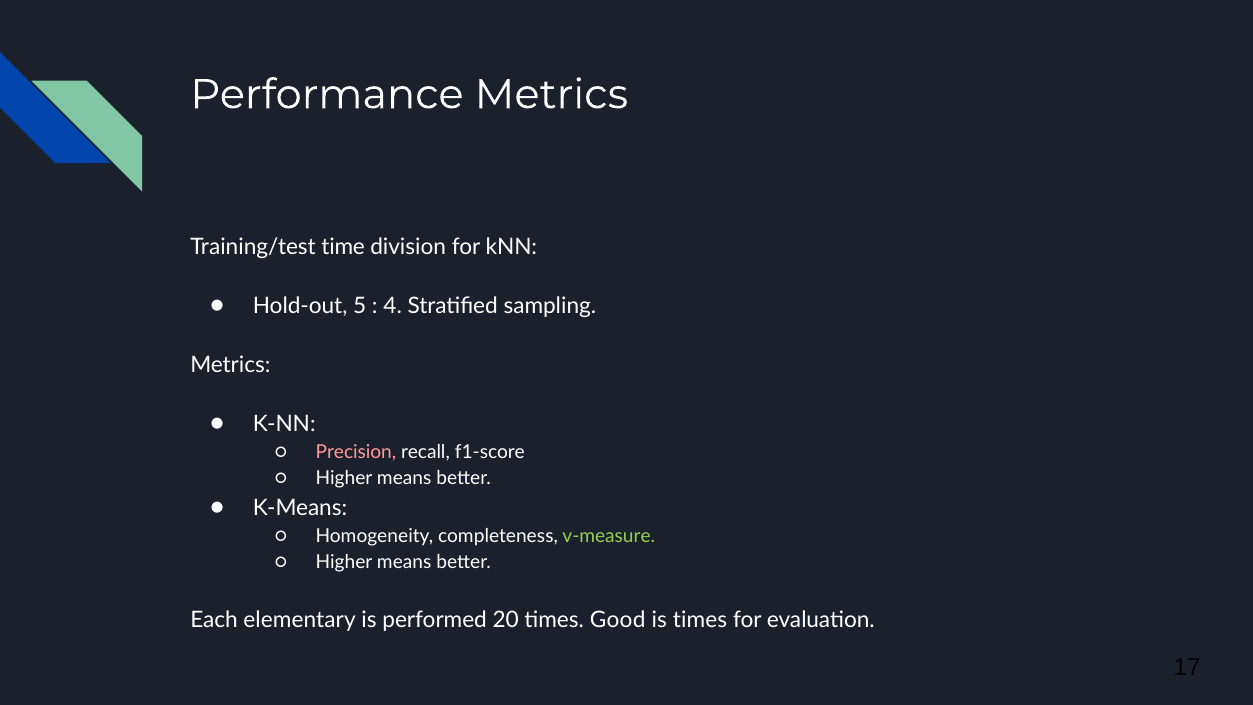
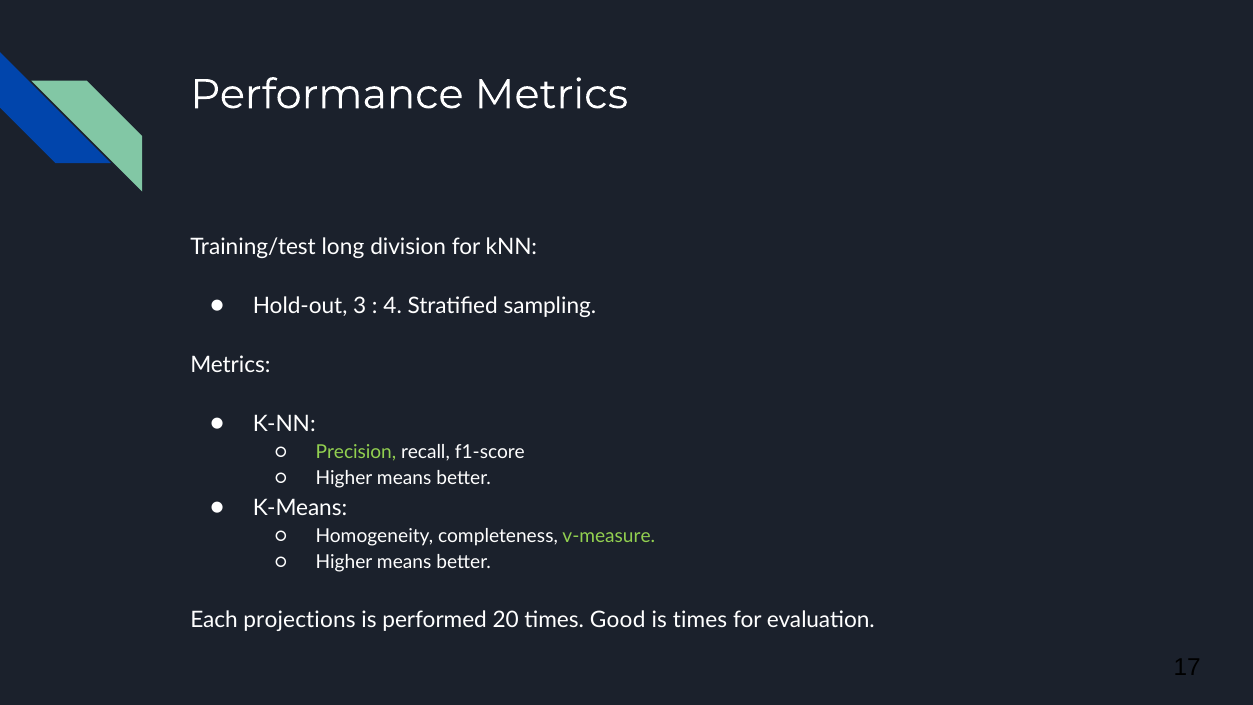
time: time -> long (343, 247)
5: 5 -> 3 (360, 306)
Precision colour: pink -> light green (356, 452)
elementary: elementary -> projections (300, 620)
